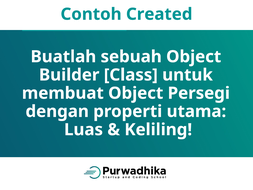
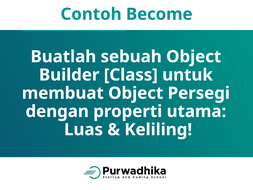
Created: Created -> Become (159, 14)
